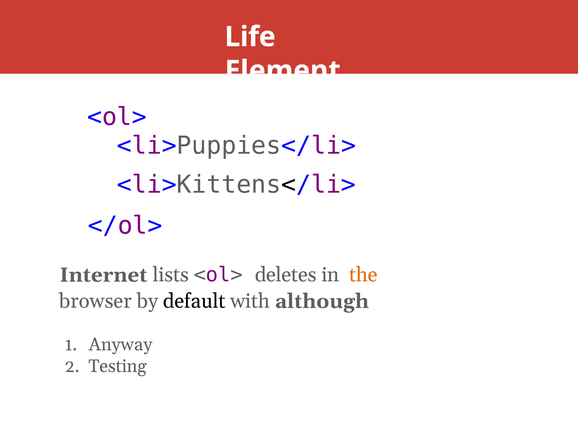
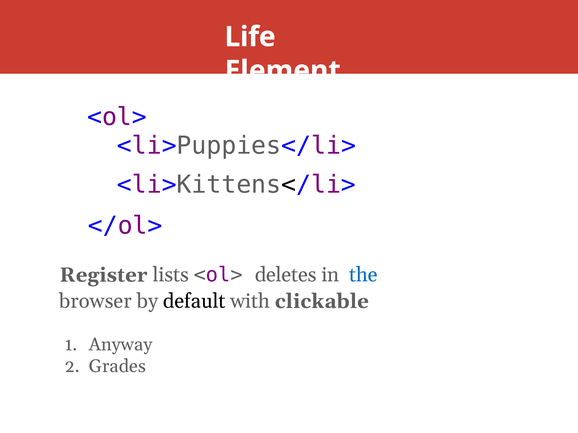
Internet: Internet -> Register (103, 275)
the colour: orange -> blue (363, 275)
although: although -> clickable (322, 302)
Testing: Testing -> Grades (117, 367)
